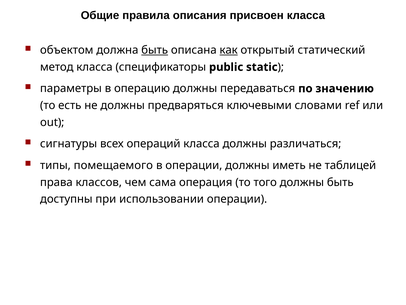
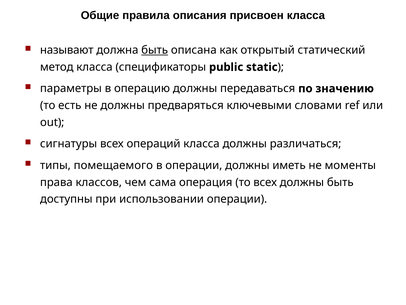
объектом: объектом -> называют (67, 50)
как underline: present -> none (229, 50)
таблицей: таблицей -> моменты (350, 165)
то того: того -> всех (265, 182)
